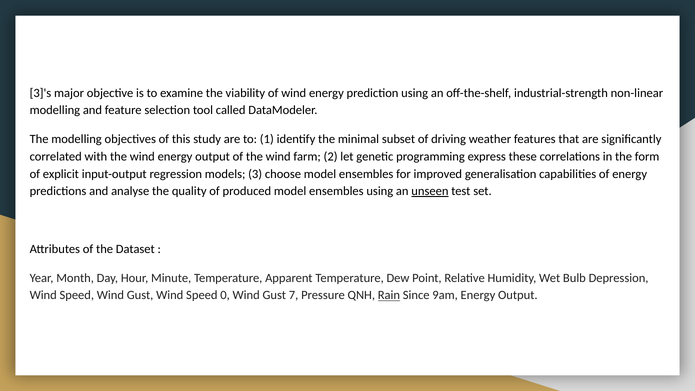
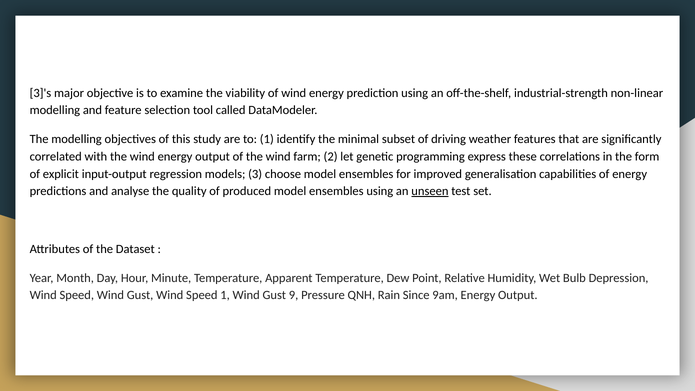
Speed 0: 0 -> 1 (225, 295)
7: 7 -> 9 (294, 295)
Rain underline: present -> none (389, 295)
